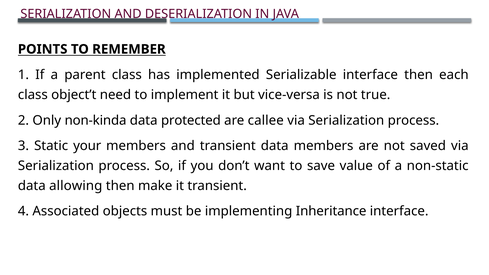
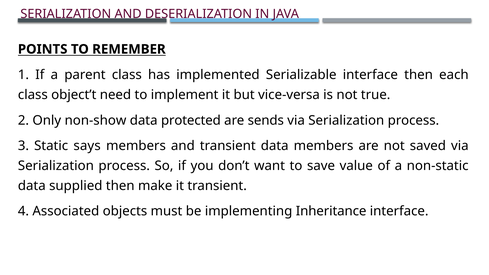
non-kinda: non-kinda -> non-show (95, 120)
callee: callee -> sends (266, 120)
your: your -> says (87, 146)
allowing: allowing -> supplied (76, 186)
